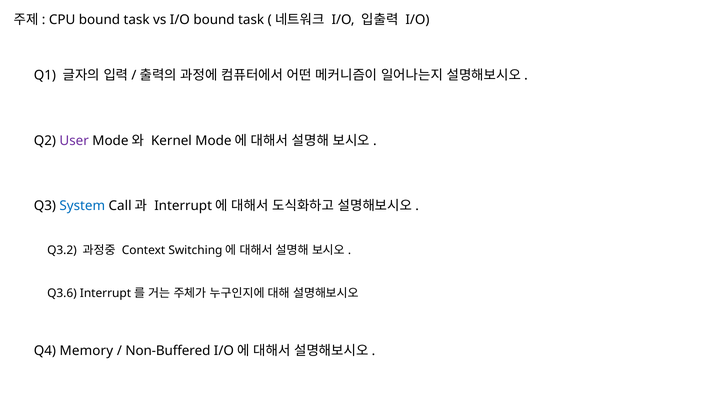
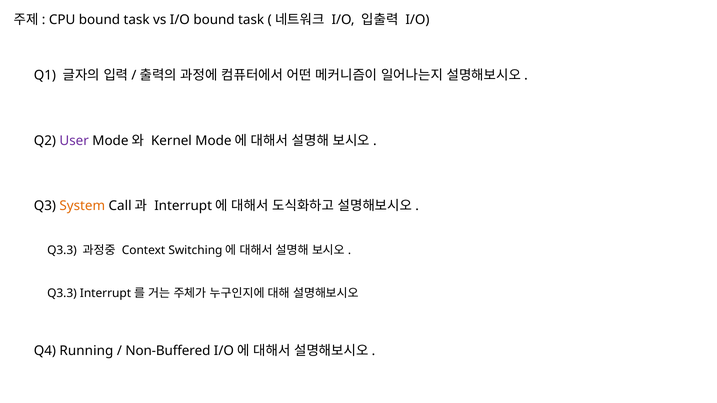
System colour: blue -> orange (82, 206)
Q3.2: Q3.2 -> Q3.3 (62, 250)
Q3.6: Q3.6 -> Q3.3 (62, 294)
Memory: Memory -> Running (86, 351)
